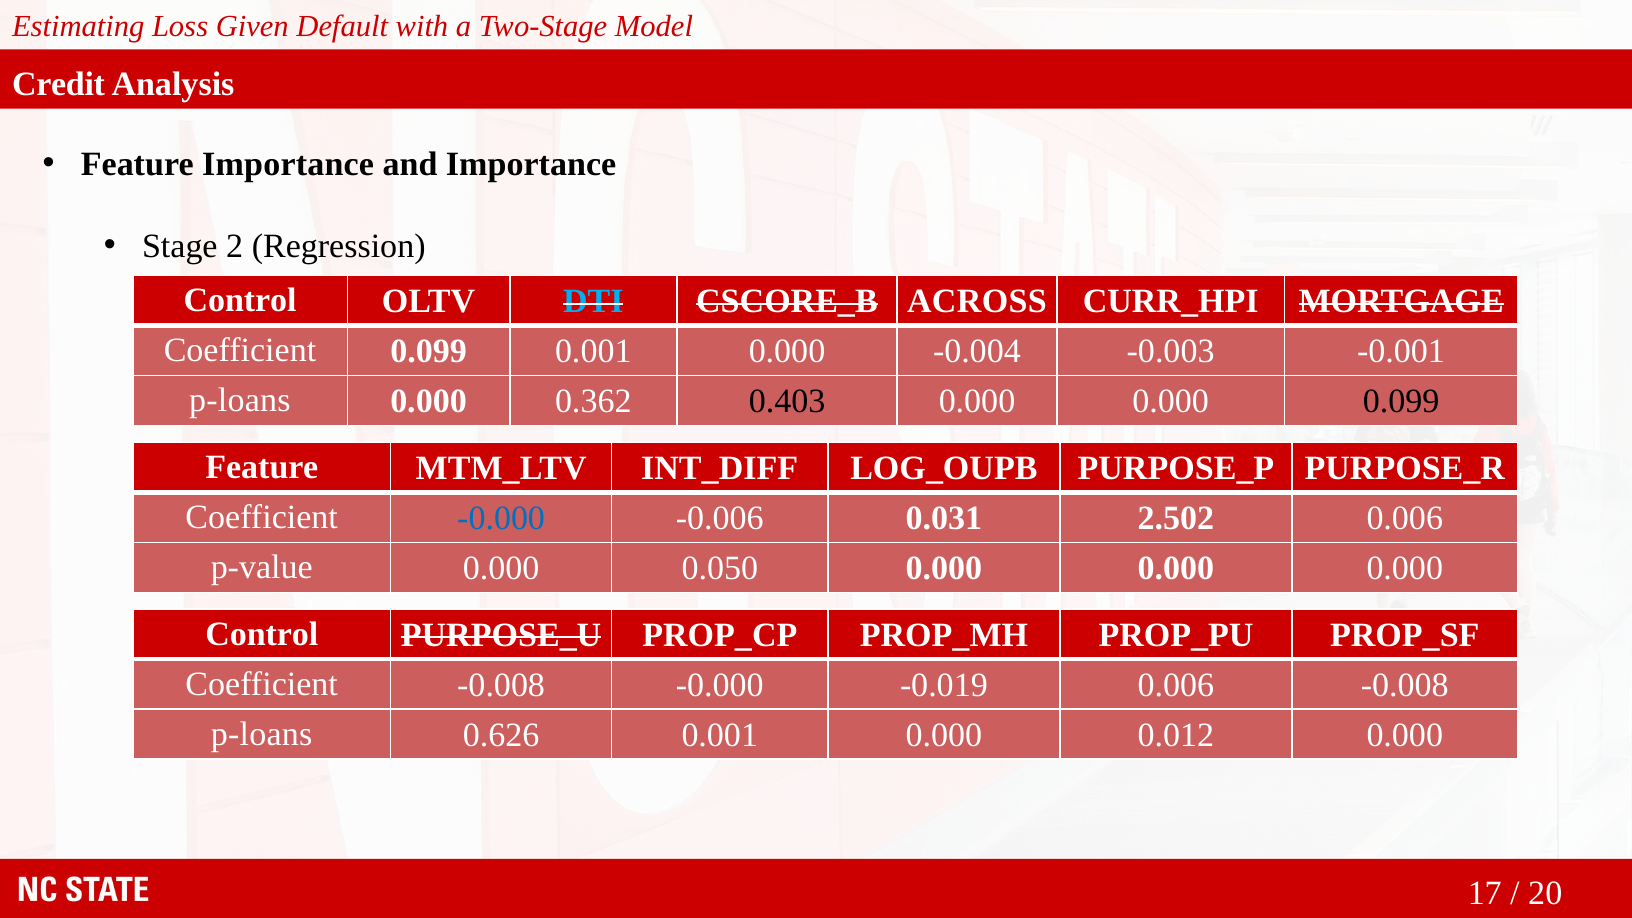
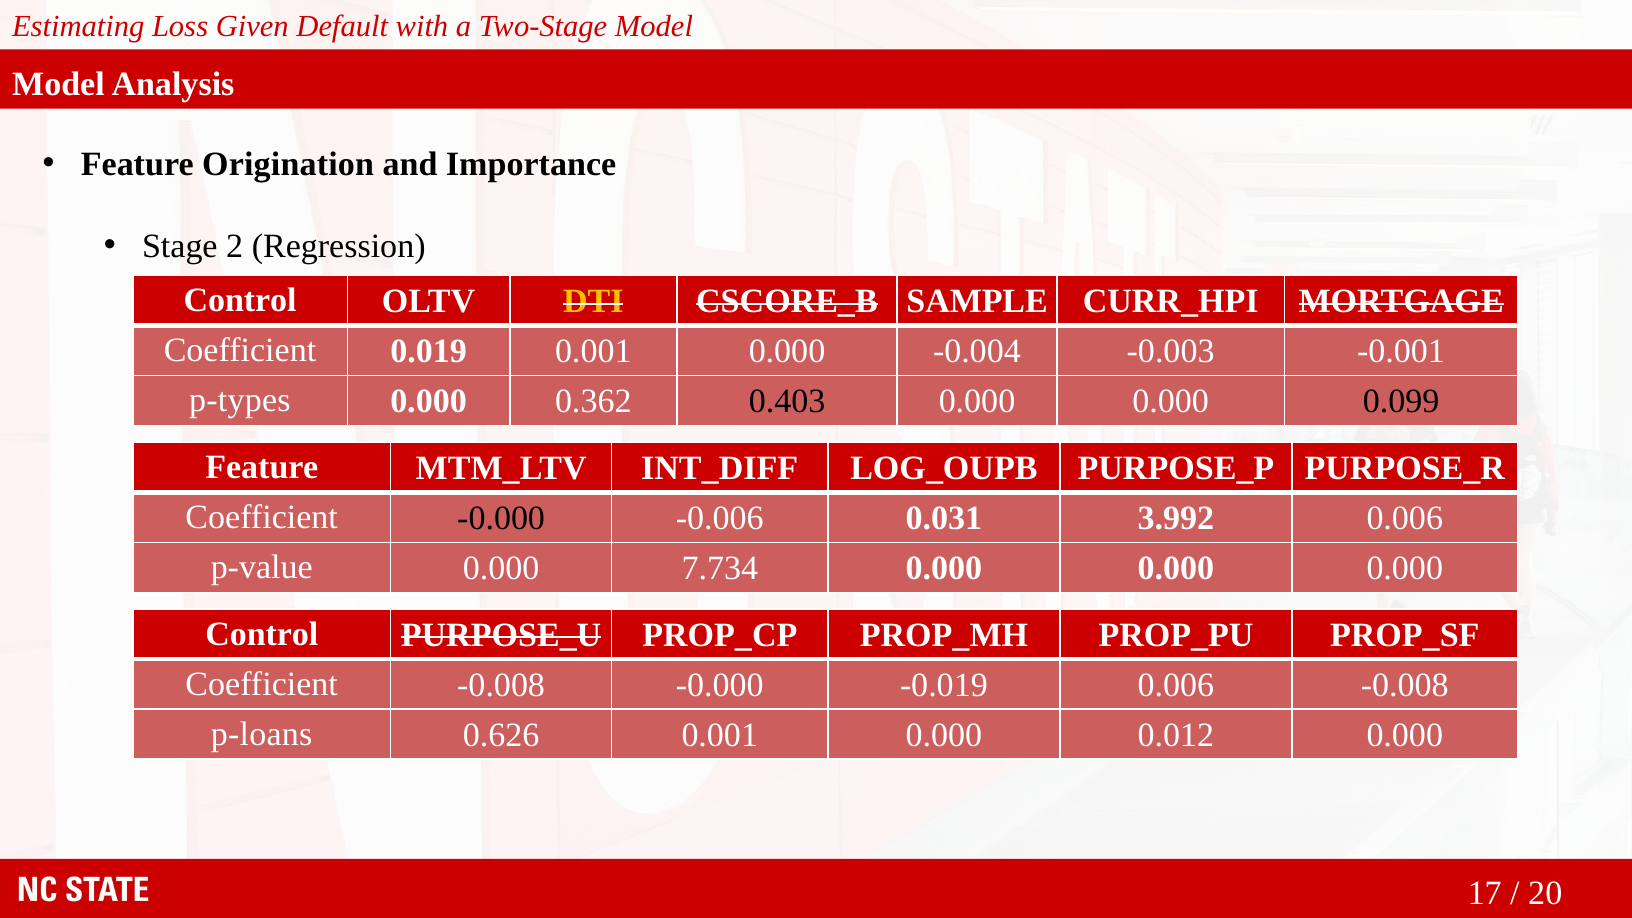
Credit: Credit -> Model (58, 84)
Feature Importance: Importance -> Origination (288, 164)
DTI colour: light blue -> yellow (593, 301)
ACROSS: ACROSS -> SAMPLE (977, 301)
Coefficient 0.099: 0.099 -> 0.019 (429, 351)
p-loans: p-loans -> p-types (240, 401)
-0.000 colour: blue -> black (501, 518)
2.502: 2.502 -> 3.992 (1176, 518)
0.050: 0.050 -> 7.734 (720, 568)
